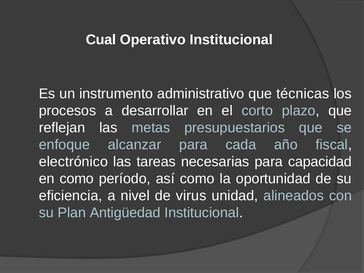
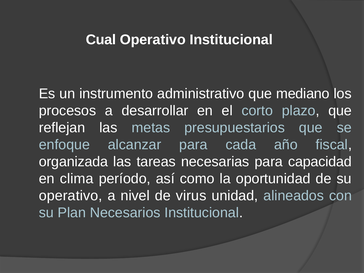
técnicas: técnicas -> mediano (303, 94)
electrónico: electrónico -> organizada (73, 162)
en como: como -> clima (77, 179)
eficiencia: eficiencia -> operativo (71, 196)
Antigüedad: Antigüedad -> Necesarios (125, 213)
